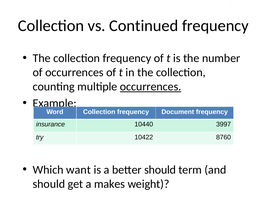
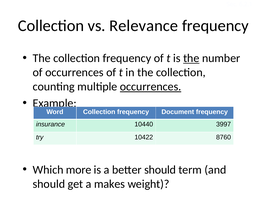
Continued: Continued -> Relevance (144, 26)
the underline: none -> present (191, 58)
want: want -> more (79, 170)
